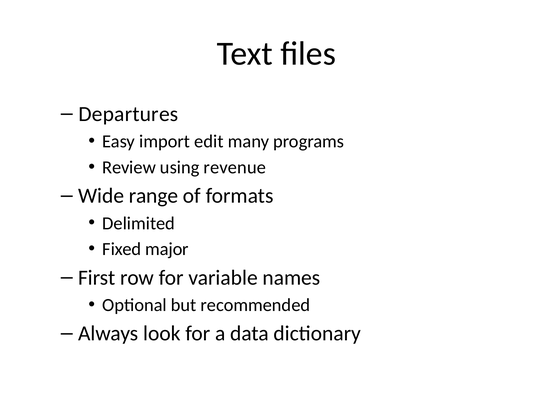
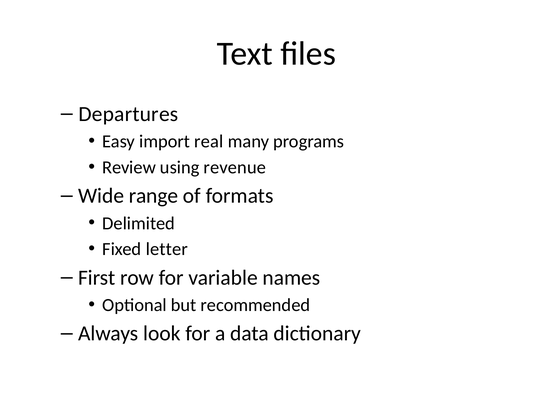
edit: edit -> real (209, 141)
major: major -> letter (167, 249)
